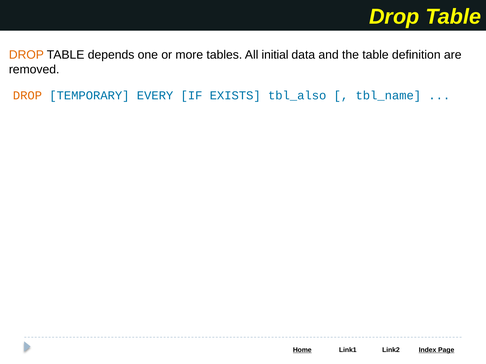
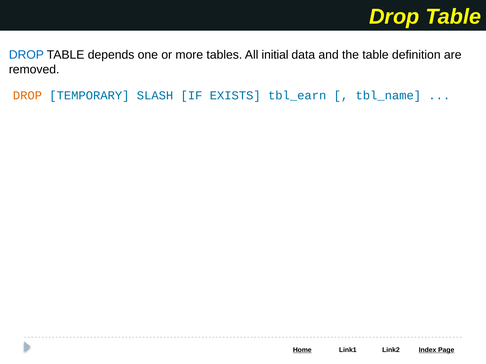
DROP colour: orange -> blue (26, 55)
EVERY: EVERY -> SLASH (155, 96)
tbl_also: tbl_also -> tbl_earn (297, 96)
